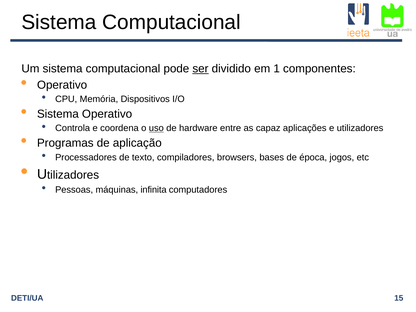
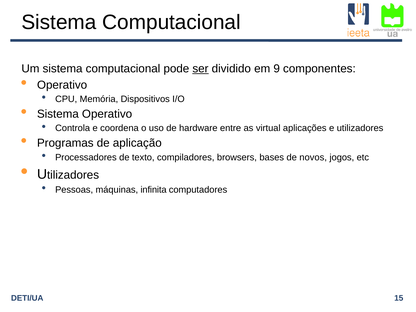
1: 1 -> 9 (277, 69)
uso underline: present -> none (156, 128)
capaz: capaz -> virtual (268, 128)
época: época -> novos (313, 157)
